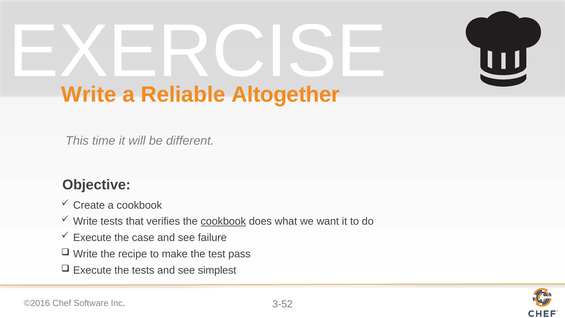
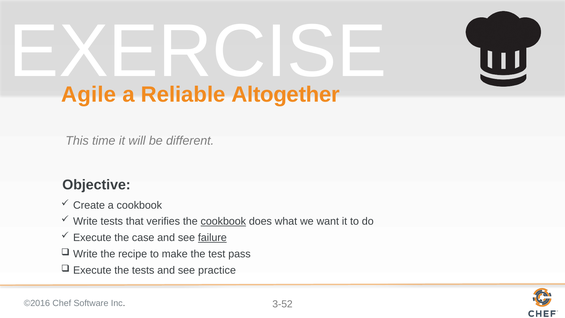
Write: Write -> Agile (89, 95)
failure underline: none -> present (212, 238)
simplest: simplest -> practice (217, 270)
